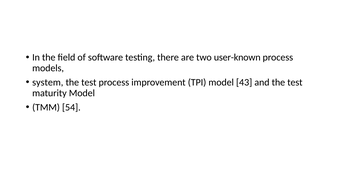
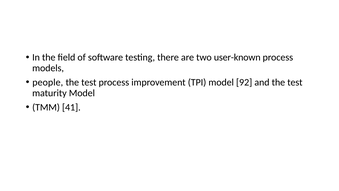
system: system -> people (48, 82)
43: 43 -> 92 (244, 82)
54: 54 -> 41 (71, 107)
